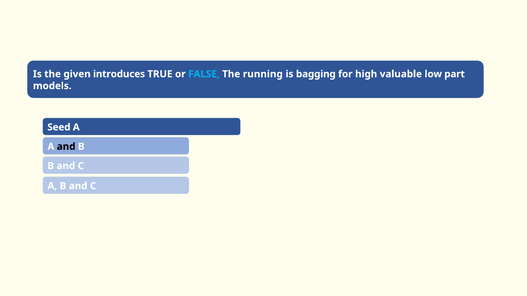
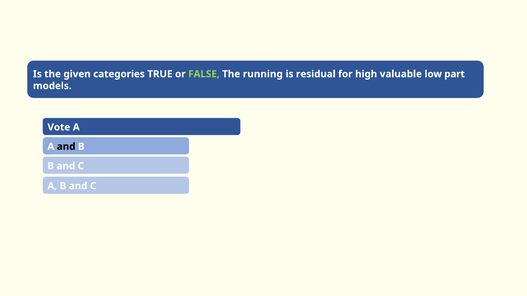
introduces: introduces -> categories (119, 74)
FALSE colour: light blue -> light green (204, 74)
bagging: bagging -> residual (316, 74)
Seed: Seed -> Vote (59, 127)
